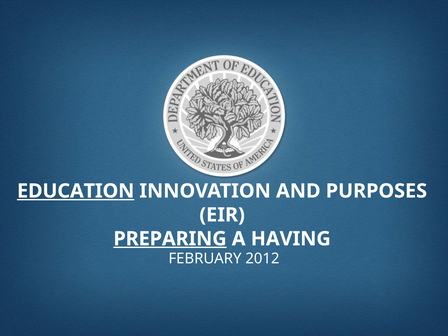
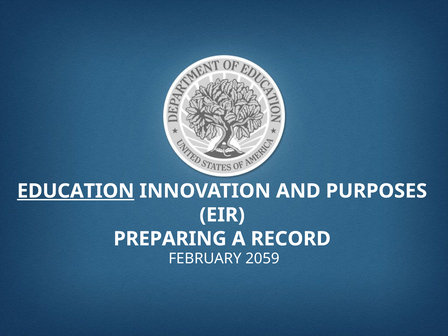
PREPARING underline: present -> none (170, 239)
HAVING: HAVING -> RECORD (291, 239)
2012: 2012 -> 2059 (262, 259)
